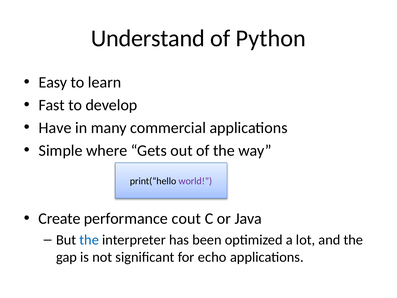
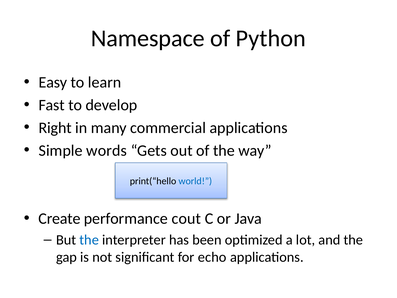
Understand: Understand -> Namespace (148, 38)
Have: Have -> Right (55, 128)
where: where -> words (107, 150)
world colour: purple -> blue (195, 181)
